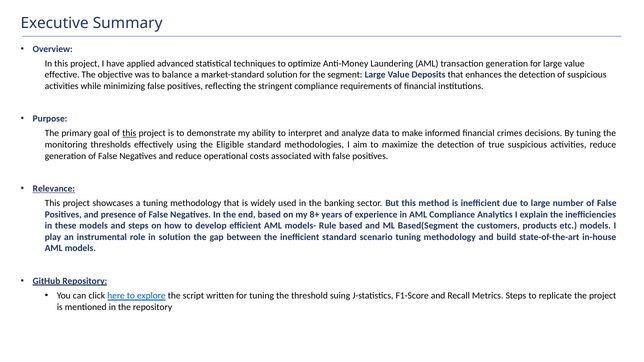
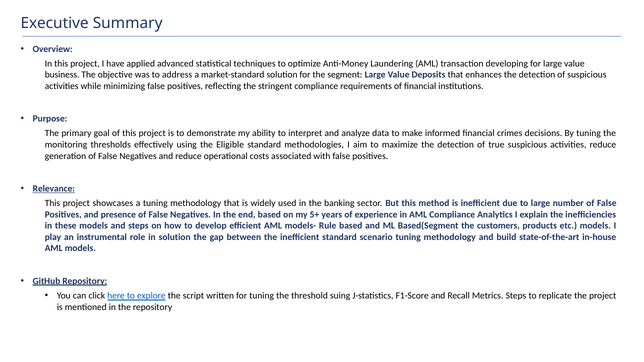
transaction generation: generation -> developing (507, 64)
effective: effective -> business (62, 75)
balance: balance -> address (177, 75)
this underline: present -> none (129, 133)
8+: 8+ -> 5+ (314, 215)
